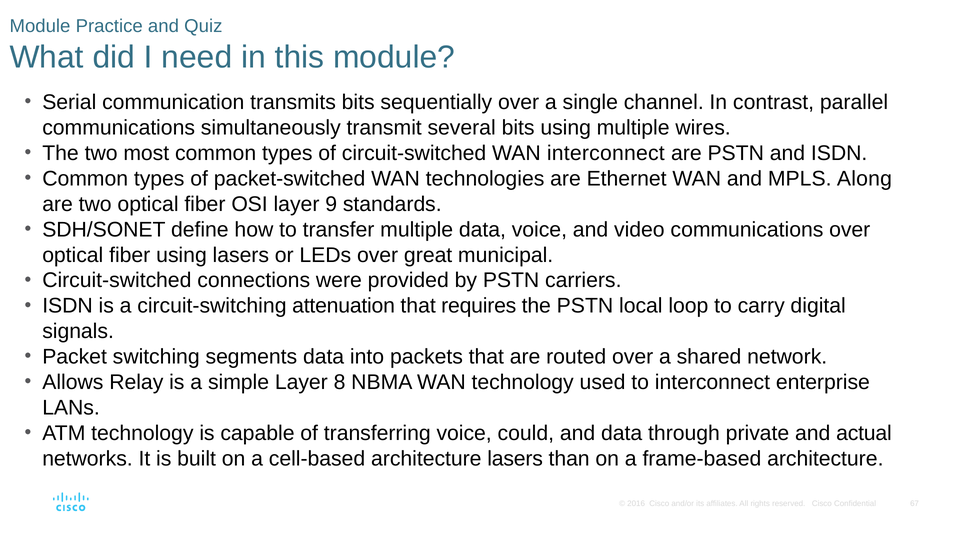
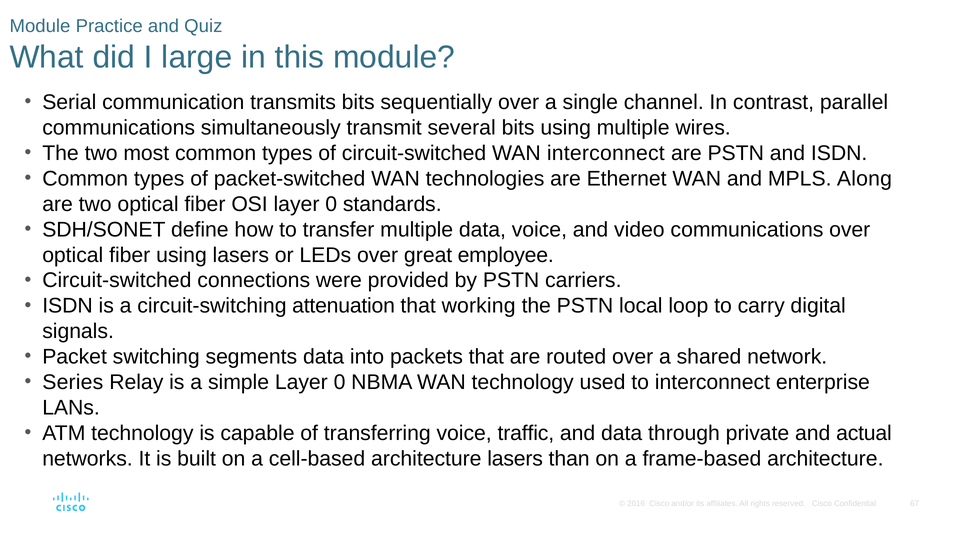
need: need -> large (197, 57)
OSI layer 9: 9 -> 0 (331, 204)
municipal: municipal -> employee (506, 255)
requires: requires -> working (479, 306)
Allows: Allows -> Series (73, 382)
simple Layer 8: 8 -> 0 (340, 382)
could: could -> traffic (526, 433)
